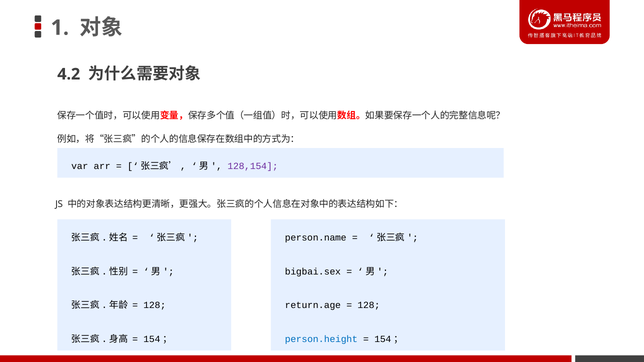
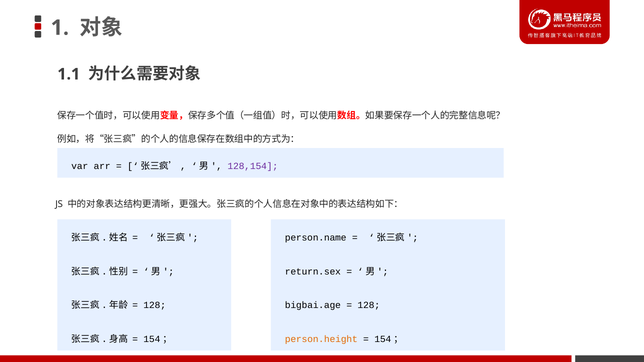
4.2: 4.2 -> 1.1 (69, 74)
bigbai.sex: bigbai.sex -> return.sex (313, 272)
return.age: return.age -> bigbai.age (313, 305)
person.height colour: blue -> orange (321, 339)
